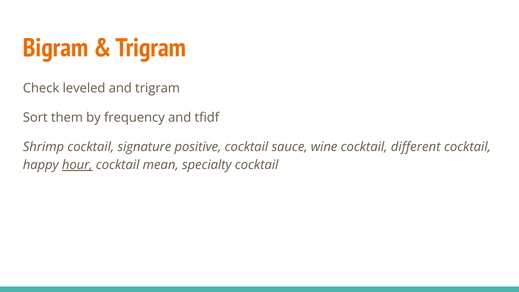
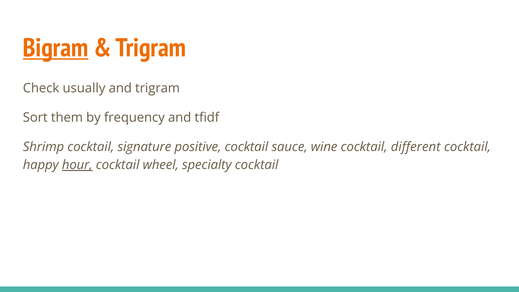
Bigram underline: none -> present (56, 48)
leveled: leveled -> usually (84, 88)
mean: mean -> wheel (161, 165)
